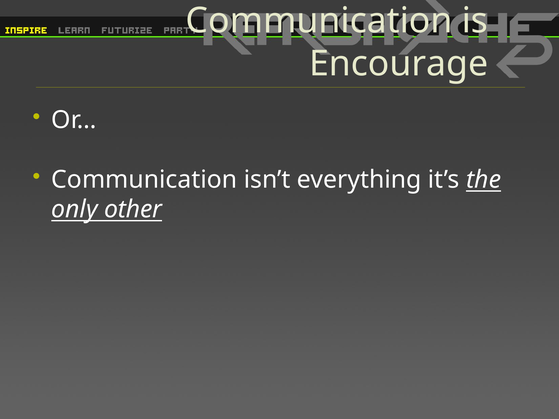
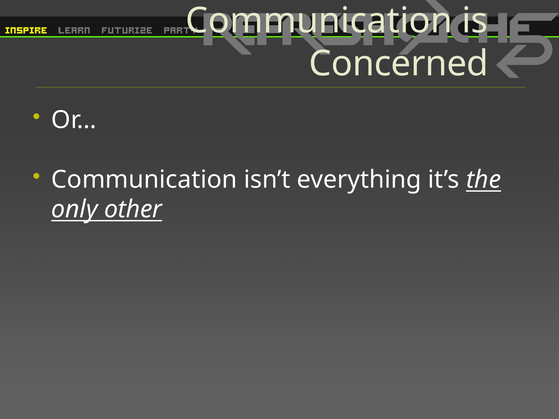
Encourage: Encourage -> Concerned (399, 64)
